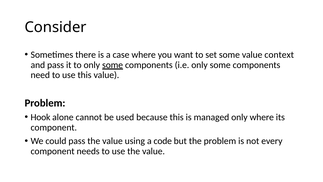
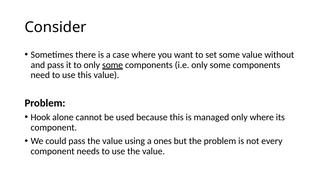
context: context -> without (279, 55)
code: code -> ones (163, 141)
